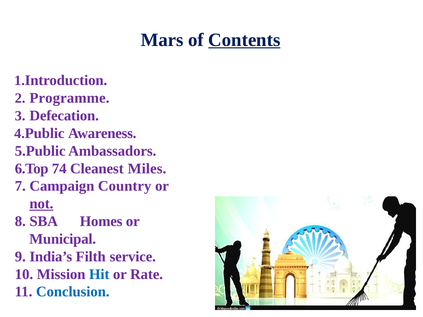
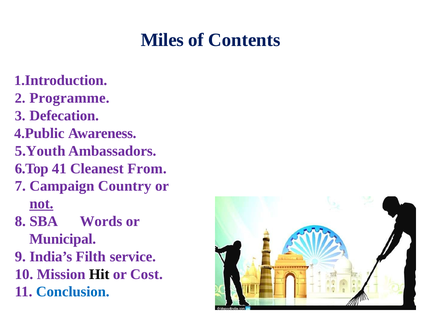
Mars: Mars -> Miles (162, 40)
Contents underline: present -> none (244, 40)
5.Public: 5.Public -> 5.Youth (40, 151)
74: 74 -> 41 (59, 169)
Miles: Miles -> From (147, 169)
Homes: Homes -> Words (101, 222)
Hit colour: blue -> black (99, 274)
Rate: Rate -> Cost (146, 274)
